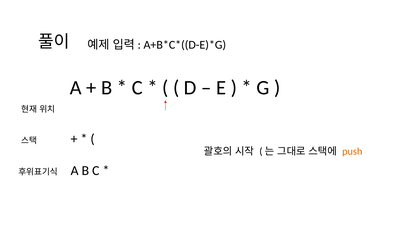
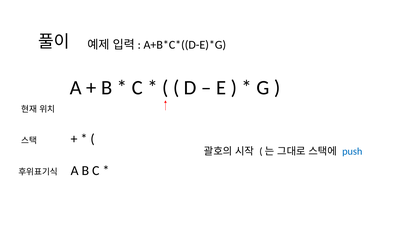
push colour: orange -> blue (352, 152)
